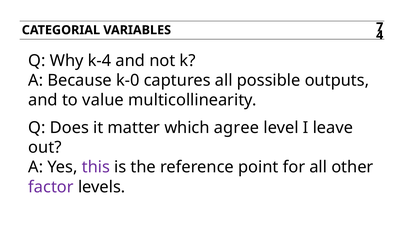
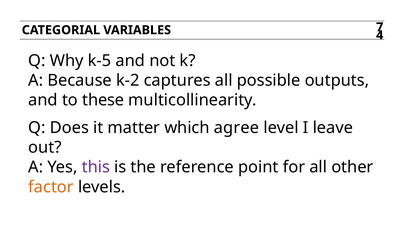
k-4: k-4 -> k-5 (100, 61)
k-0: k-0 -> k-2 (128, 80)
value: value -> these (103, 100)
factor colour: purple -> orange (51, 187)
